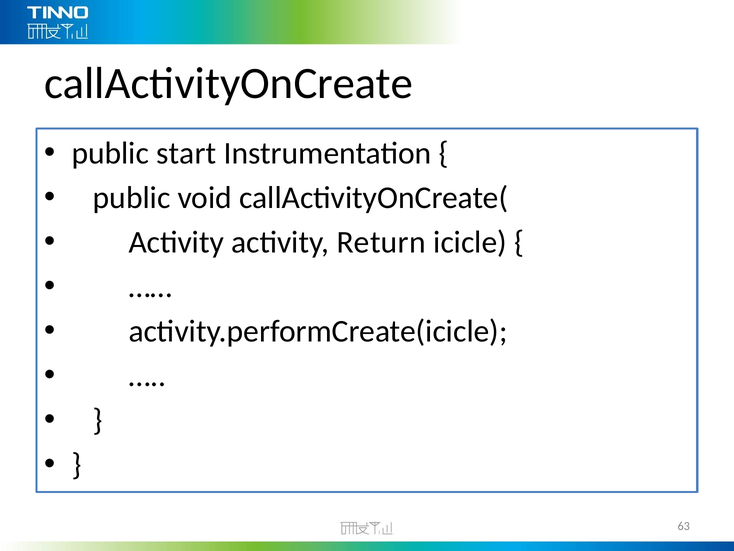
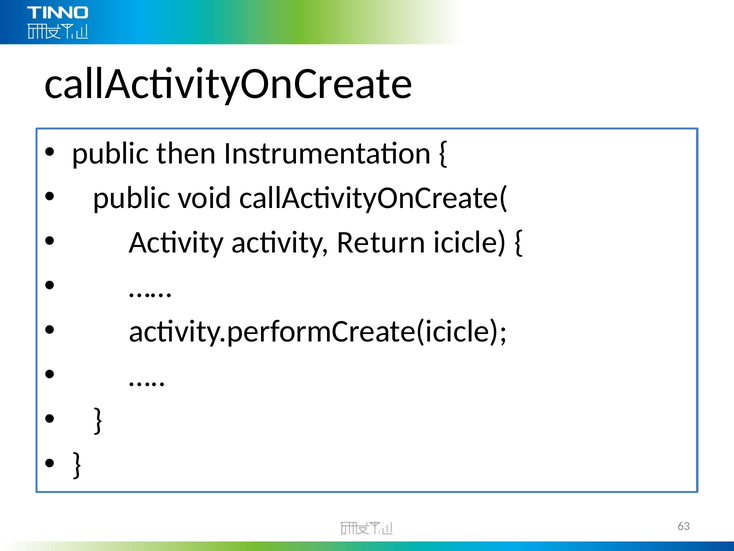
start: start -> then (186, 153)
